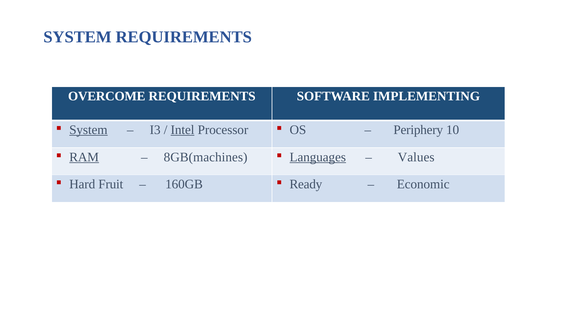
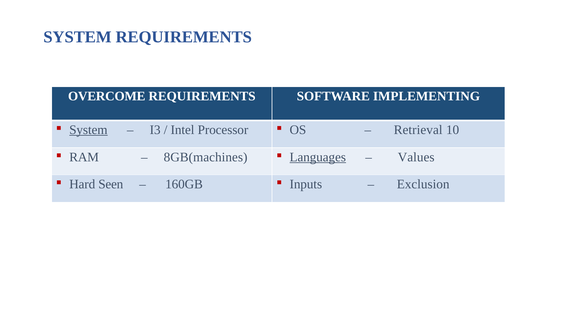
Intel underline: present -> none (183, 130)
Periphery: Periphery -> Retrieval (418, 130)
RAM underline: present -> none (84, 157)
Fruit: Fruit -> Seen (111, 184)
Ready: Ready -> Inputs (306, 184)
Economic: Economic -> Exclusion (423, 184)
